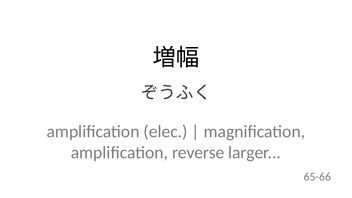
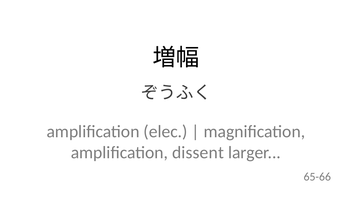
reverse: reverse -> dissent (198, 153)
